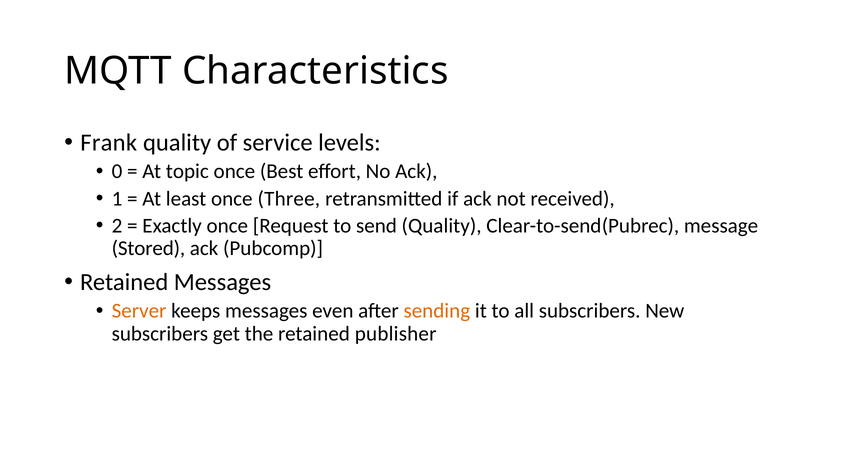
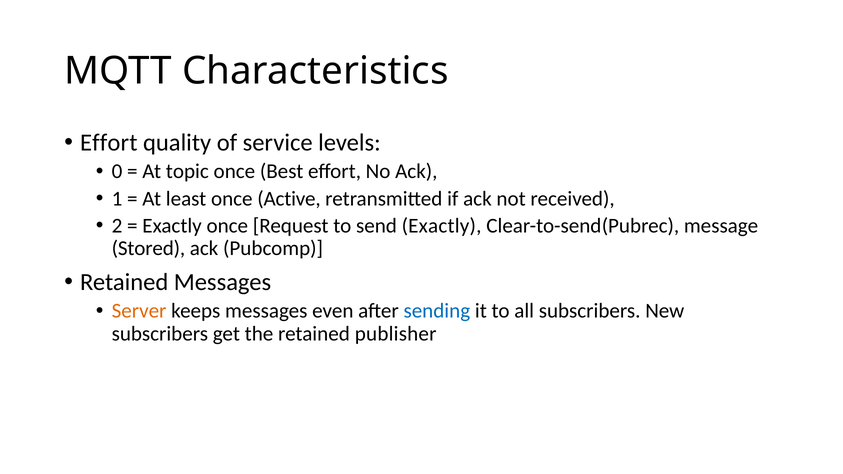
Frank: Frank -> Effort (109, 143)
Three: Three -> Active (289, 199)
send Quality: Quality -> Exactly (442, 226)
sending colour: orange -> blue (437, 311)
